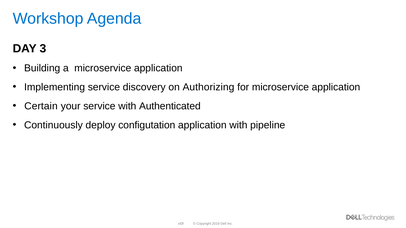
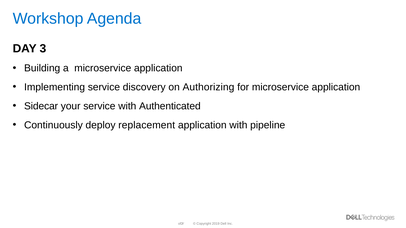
Certain: Certain -> Sidecar (41, 106)
configutation: configutation -> replacement (147, 125)
